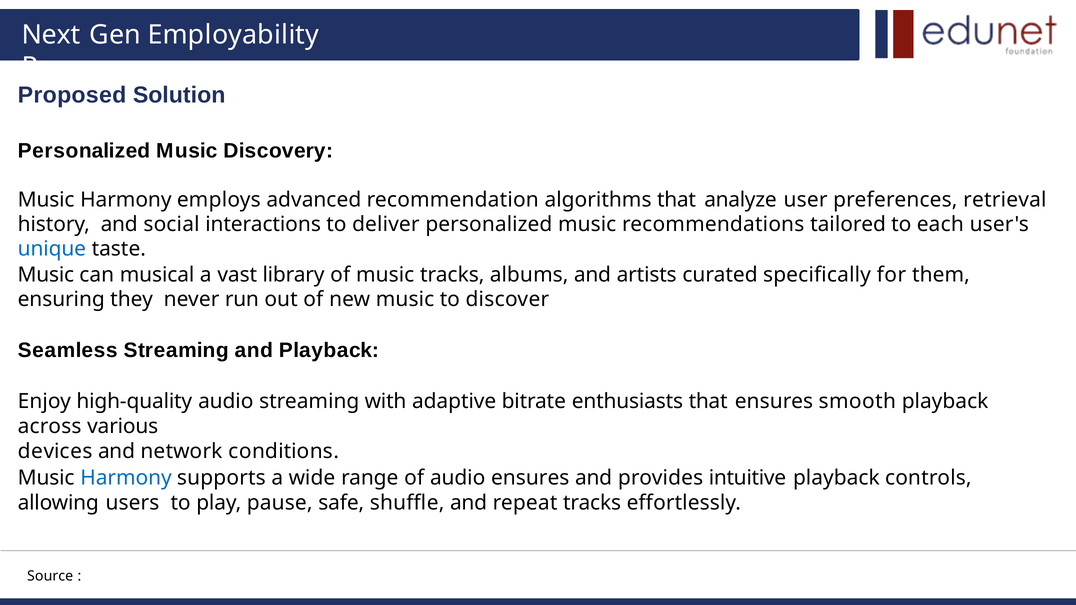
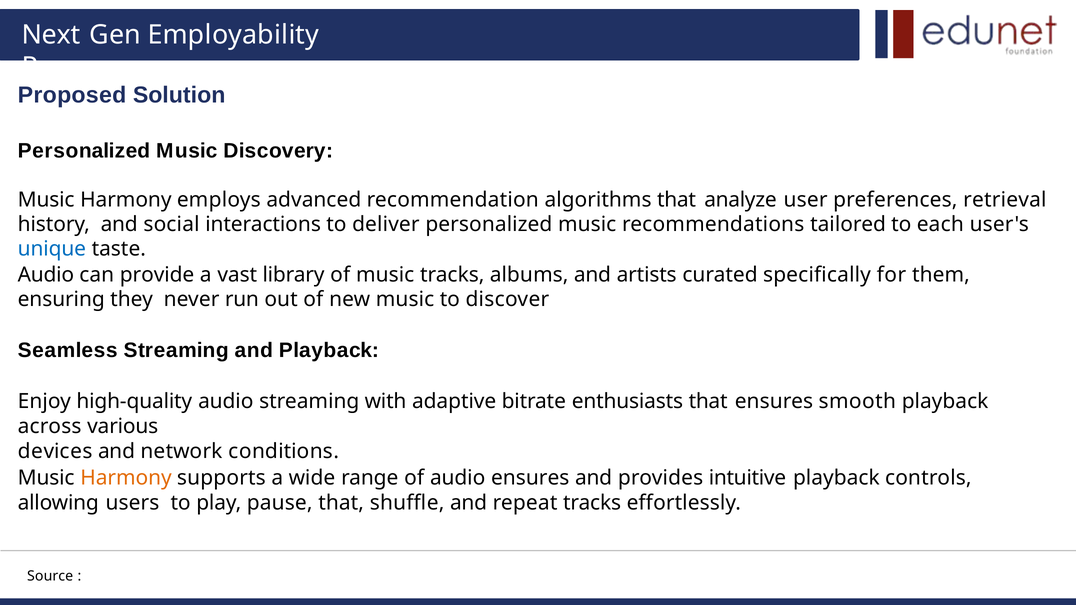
Music: Music -> Audio (46, 275)
musical: musical -> provide (157, 275)
Harmony colour: blue -> orange (126, 478)
pause safe: safe -> that (341, 503)
